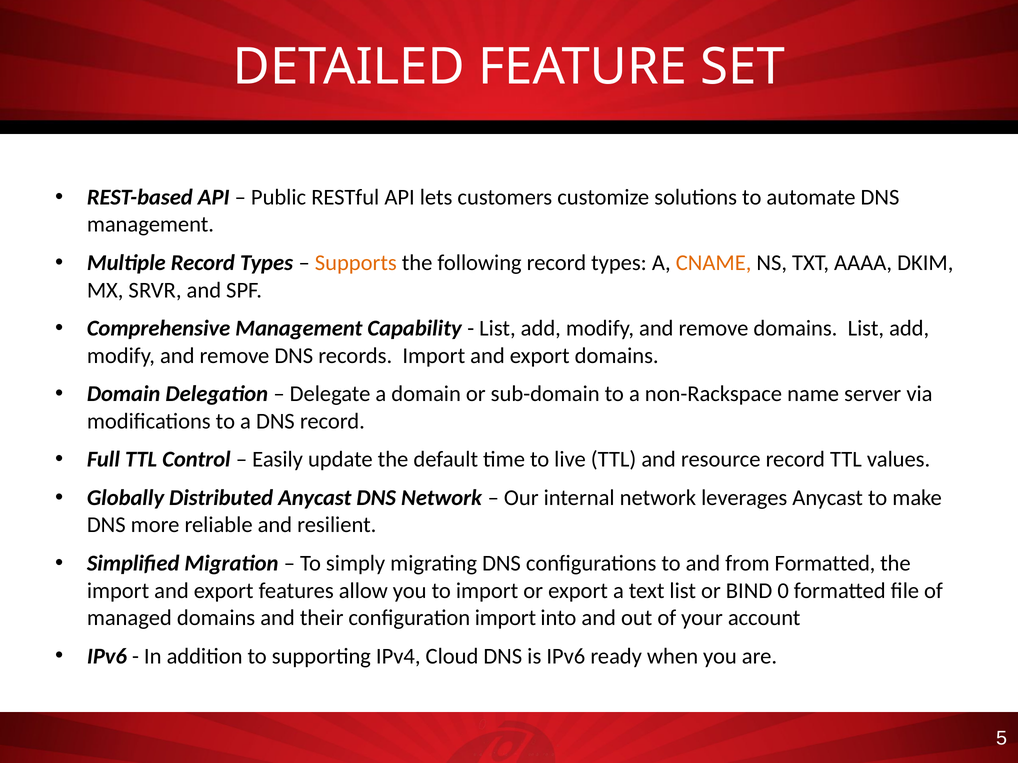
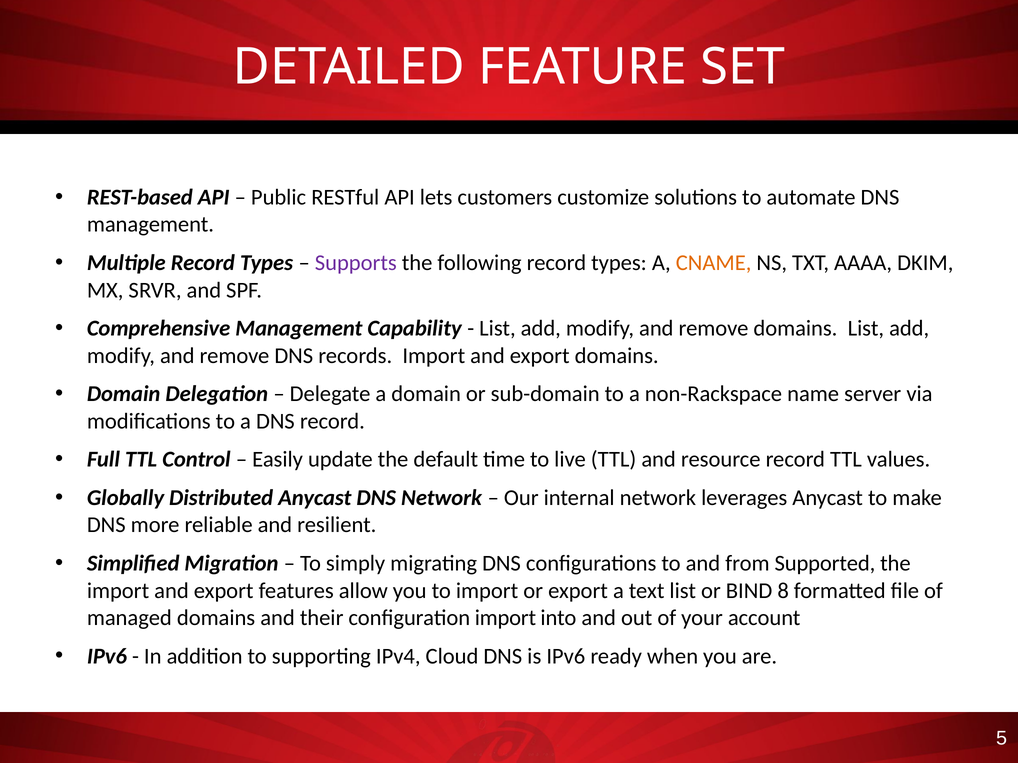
Supports colour: orange -> purple (356, 263)
from Formatted: Formatted -> Supported (825, 564)
0: 0 -> 8 (783, 591)
